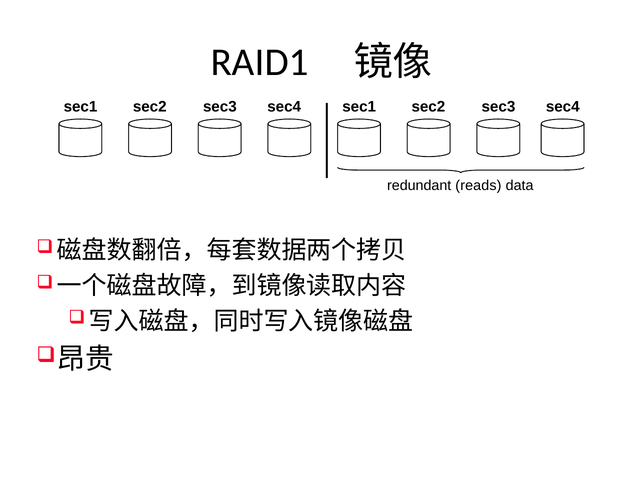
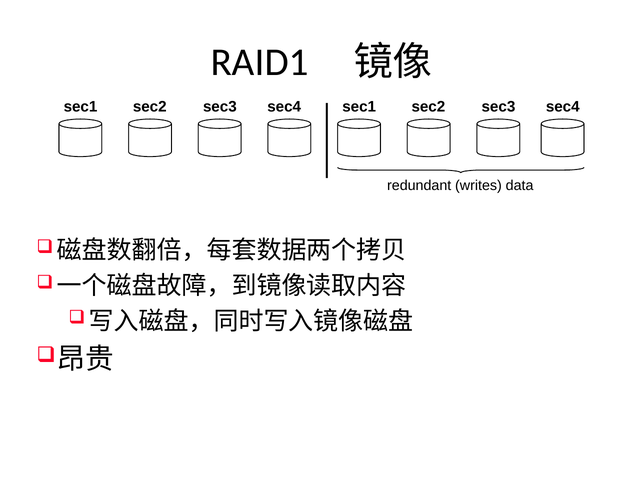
reads: reads -> writes (478, 185)
